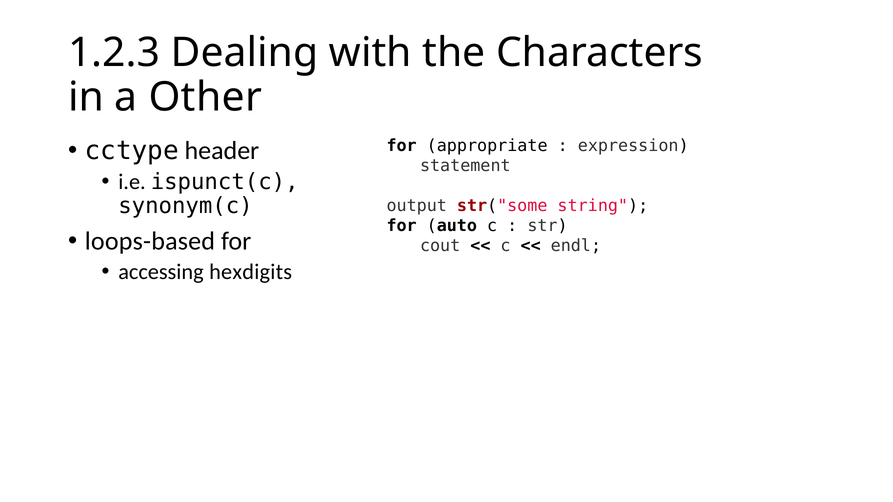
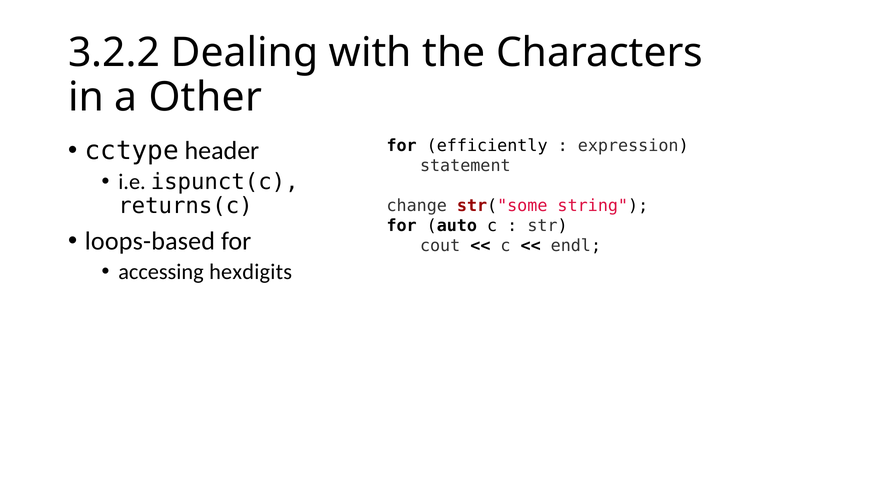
1.2.3: 1.2.3 -> 3.2.2 (114, 53)
appropriate: appropriate -> efficiently (487, 146)
synonym(c: synonym(c -> returns(c (185, 206)
output: output -> change (417, 206)
